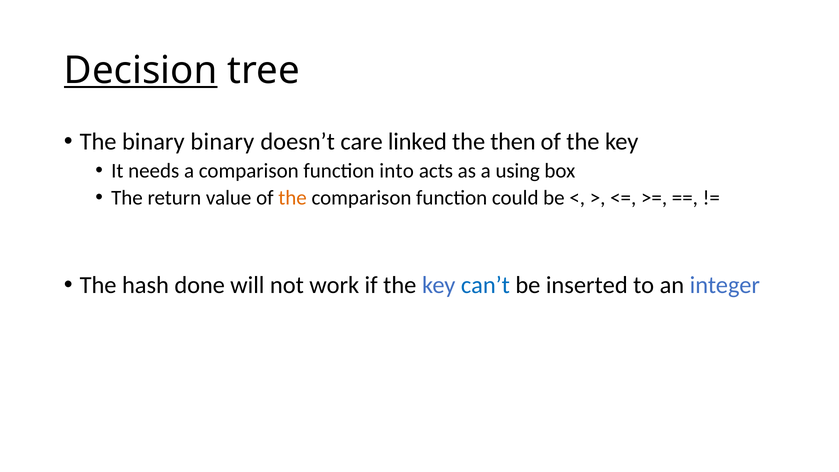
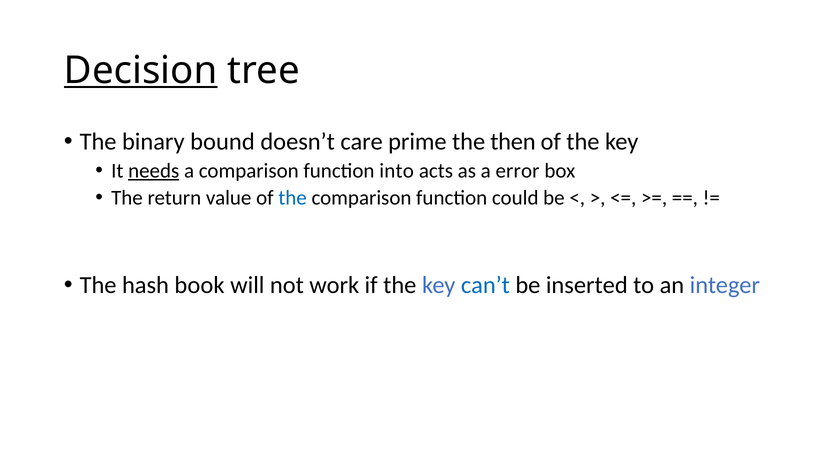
binary binary: binary -> bound (222, 142)
linked: linked -> prime (417, 142)
needs underline: none -> present (154, 171)
using: using -> error (518, 171)
the colour: orange -> blue (293, 198)
done: done -> book (199, 285)
